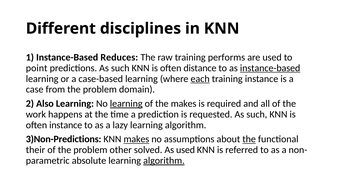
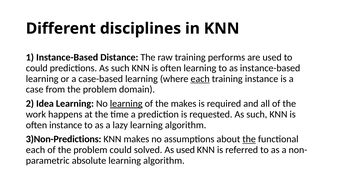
Reduces: Reduces -> Distance (119, 57)
point: point -> could (37, 68)
often distance: distance -> learning (200, 68)
instance-based underline: present -> none (270, 68)
Also: Also -> Idea (45, 103)
makes underline: present -> none (136, 139)
their: their -> each (35, 150)
problem other: other -> could (121, 150)
algorithm underline: present -> none (164, 160)
